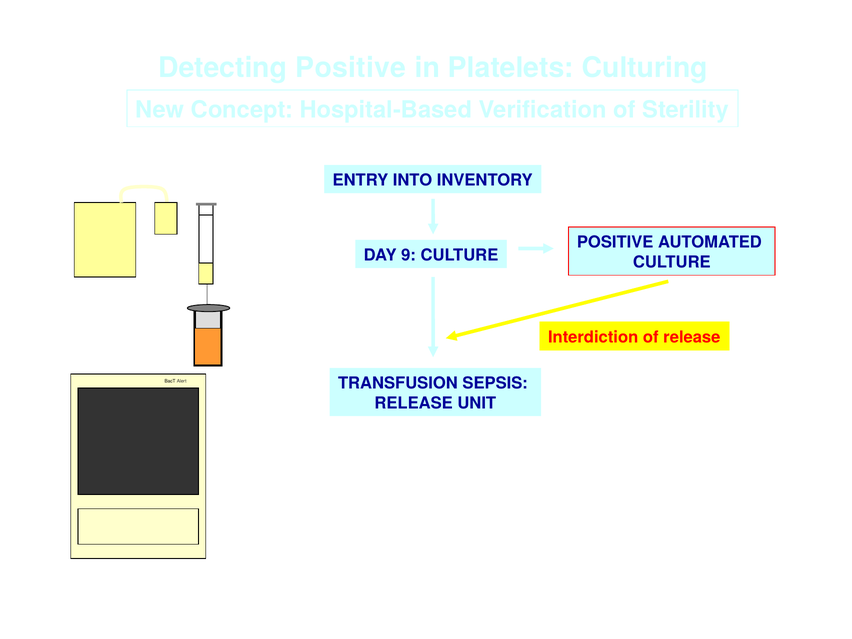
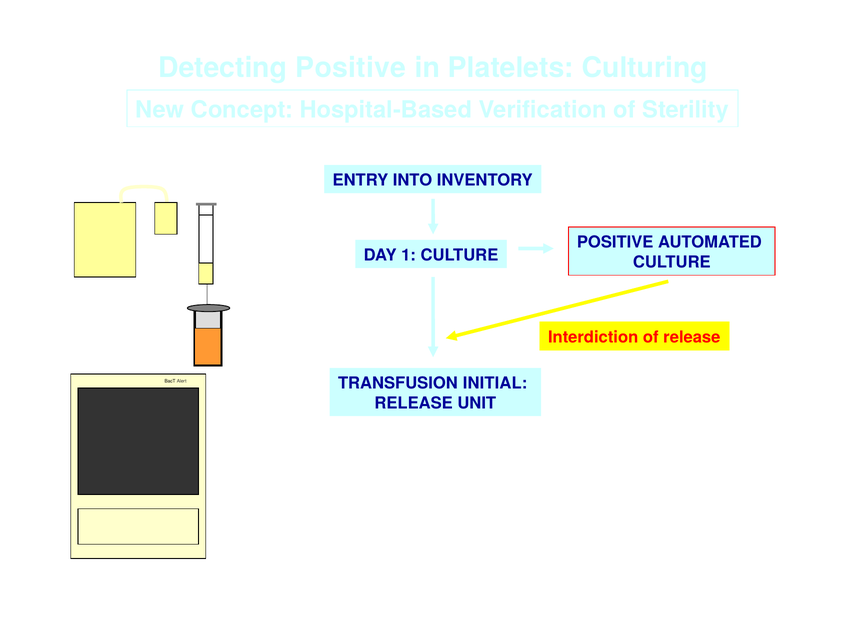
9: 9 -> 1 (409, 255)
SEPSIS: SEPSIS -> INITIAL (495, 383)
